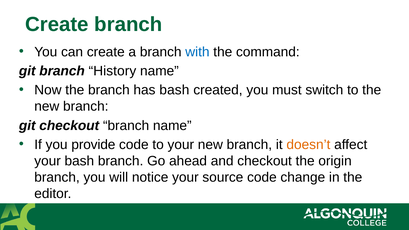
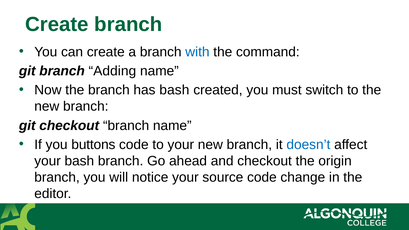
History: History -> Adding (112, 71)
provide: provide -> buttons (93, 145)
doesn’t colour: orange -> blue (308, 145)
